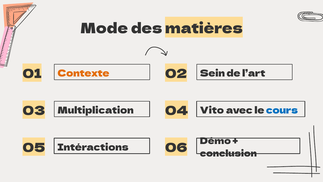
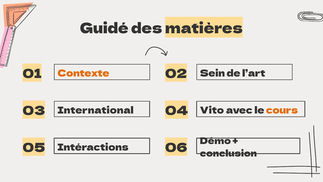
Mode: Mode -> Guidé (104, 29)
Multiplication: Multiplication -> International (96, 110)
cours colour: blue -> orange (282, 110)
